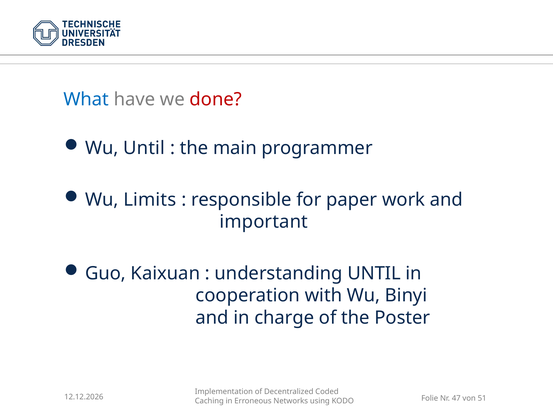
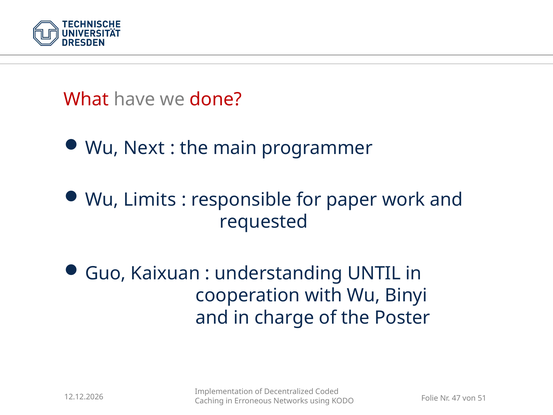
What colour: blue -> red (86, 100)
Wu Until: Until -> Next (144, 148)
important: important -> requested (264, 222)
